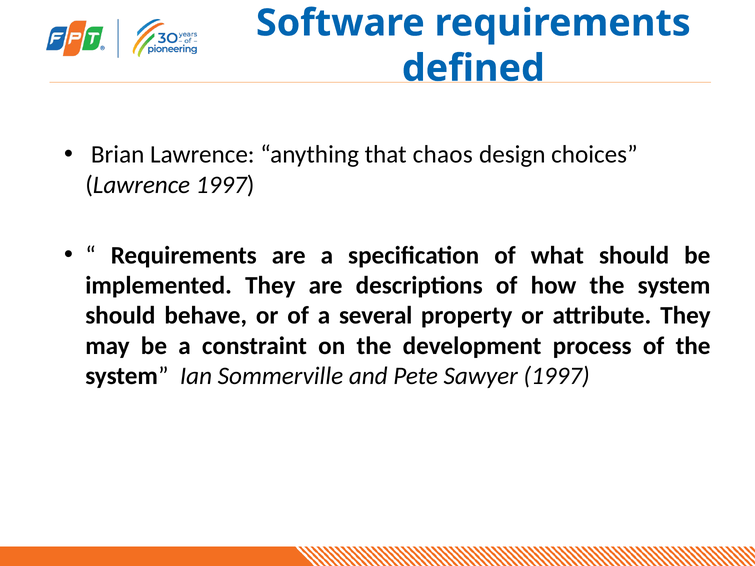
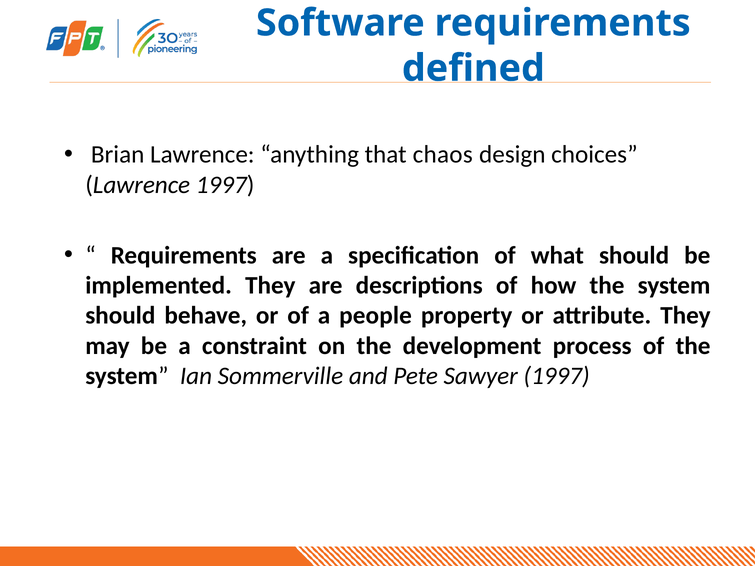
several: several -> people (376, 316)
